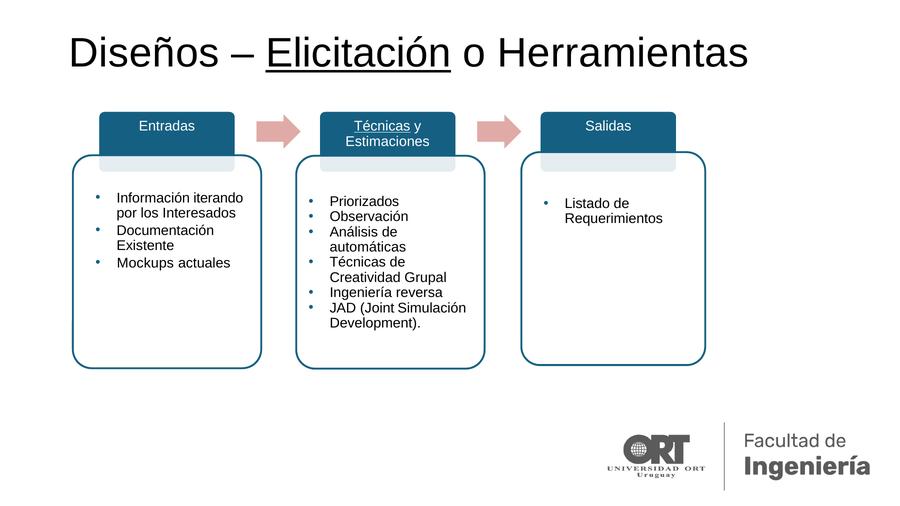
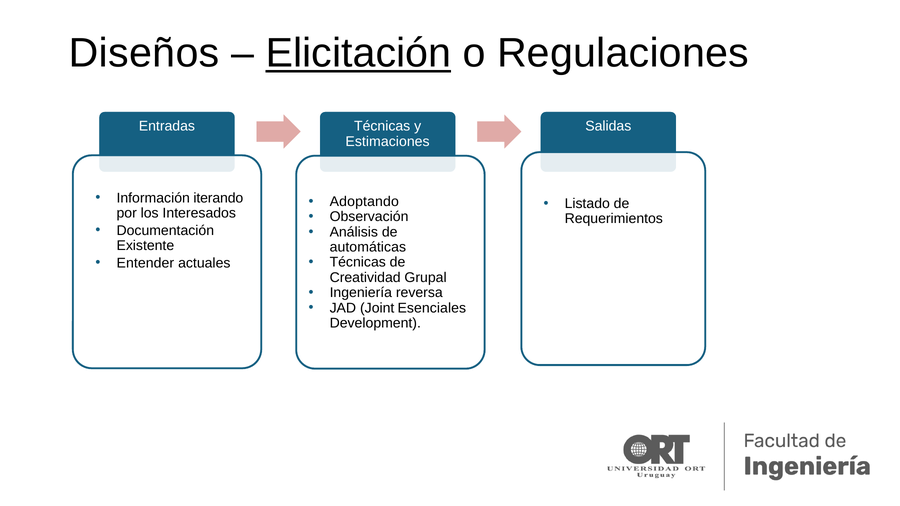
Herramientas: Herramientas -> Regulaciones (623, 53)
Técnicas underline: present -> none (382, 126)
Priorizados: Priorizados -> Adoptando (364, 202)
Mockups: Mockups -> Entender (145, 263)
Simulación: Simulación -> Esenciales (432, 308)
